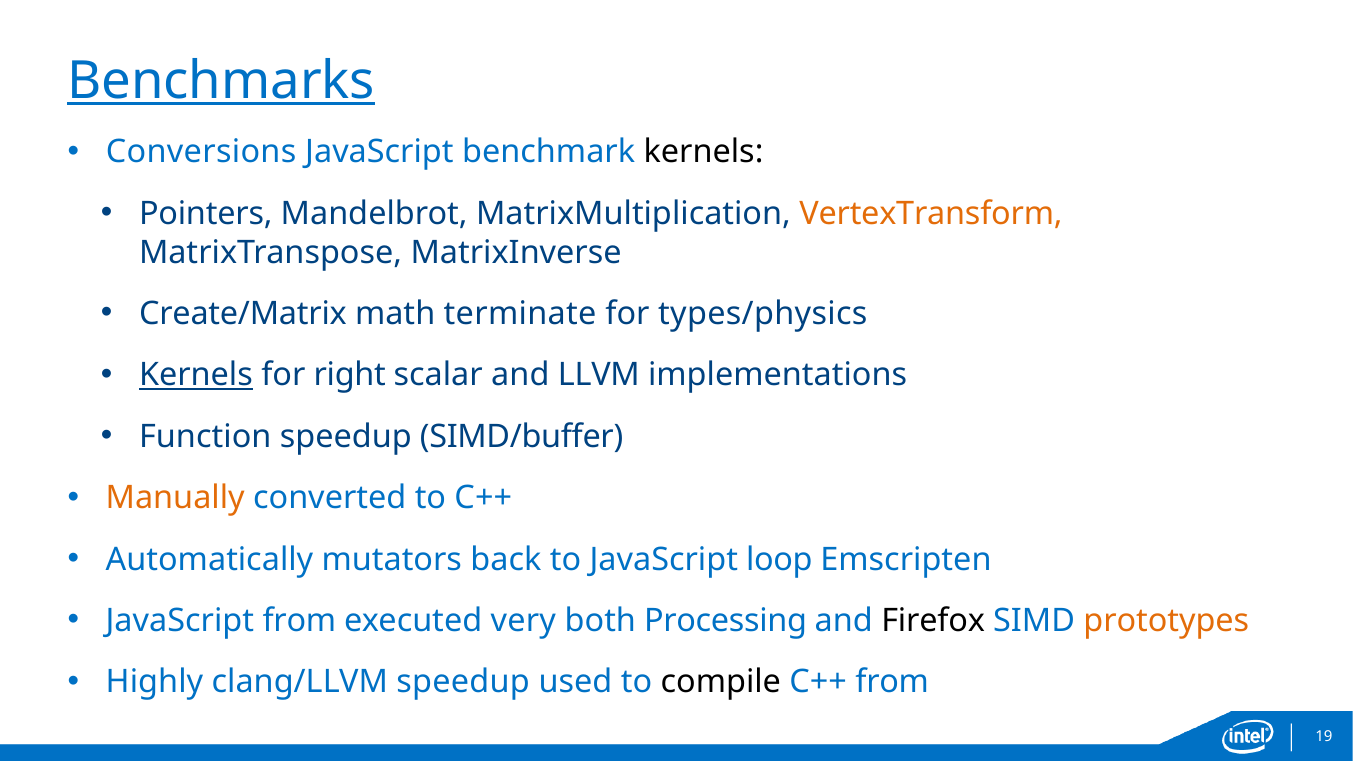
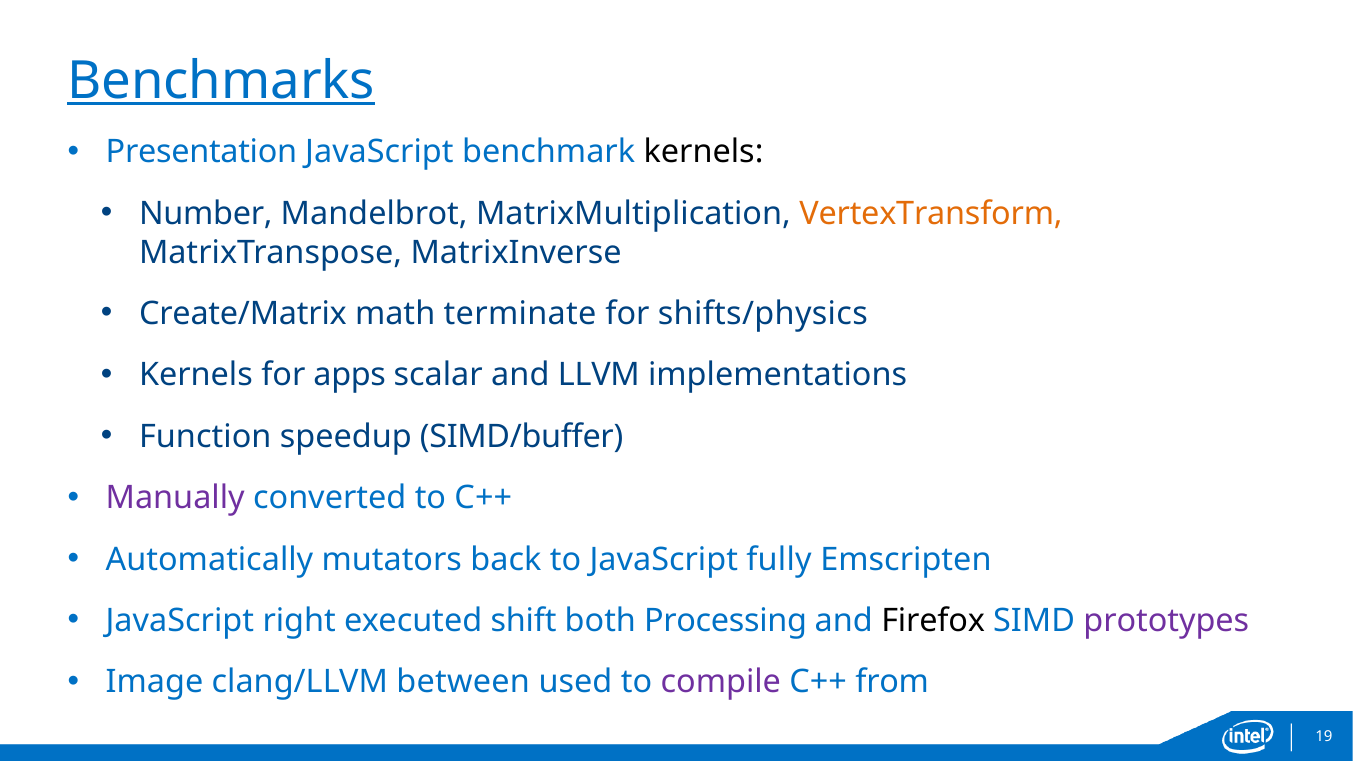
Conversions: Conversions -> Presentation (201, 152)
Pointers: Pointers -> Number (206, 214)
types/physics: types/physics -> shifts/physics (763, 314)
Kernels underline: present -> none (196, 375)
right: right -> apps (350, 375)
Manually colour: orange -> purple (175, 498)
loop: loop -> fully (779, 559)
JavaScript from: from -> right (299, 621)
very: very -> shift (524, 621)
prototypes colour: orange -> purple (1166, 621)
Highly: Highly -> Image (155, 682)
clang/LLVM speedup: speedup -> between (463, 682)
compile colour: black -> purple (721, 682)
